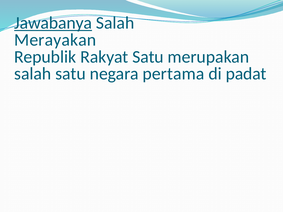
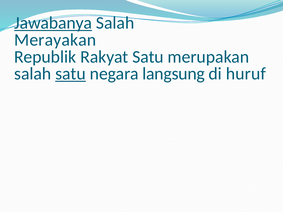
satu underline: none -> present (71, 74)
pertama: pertama -> langsung (174, 74)
padat: padat -> huruf (246, 74)
